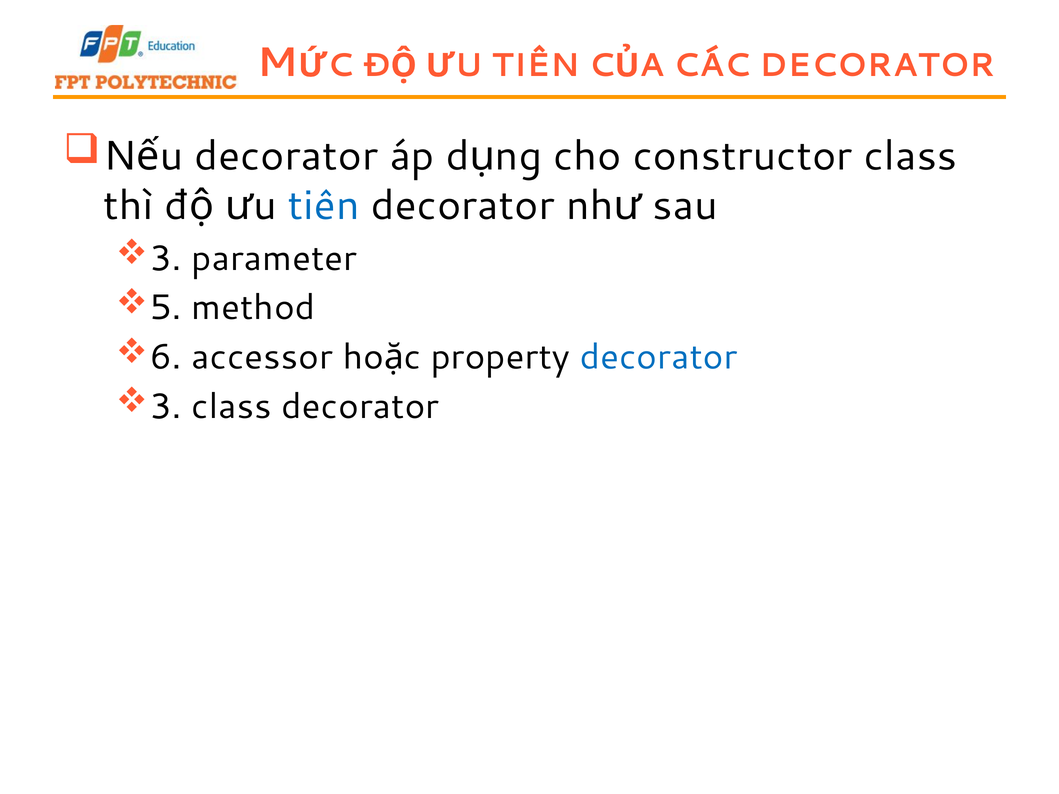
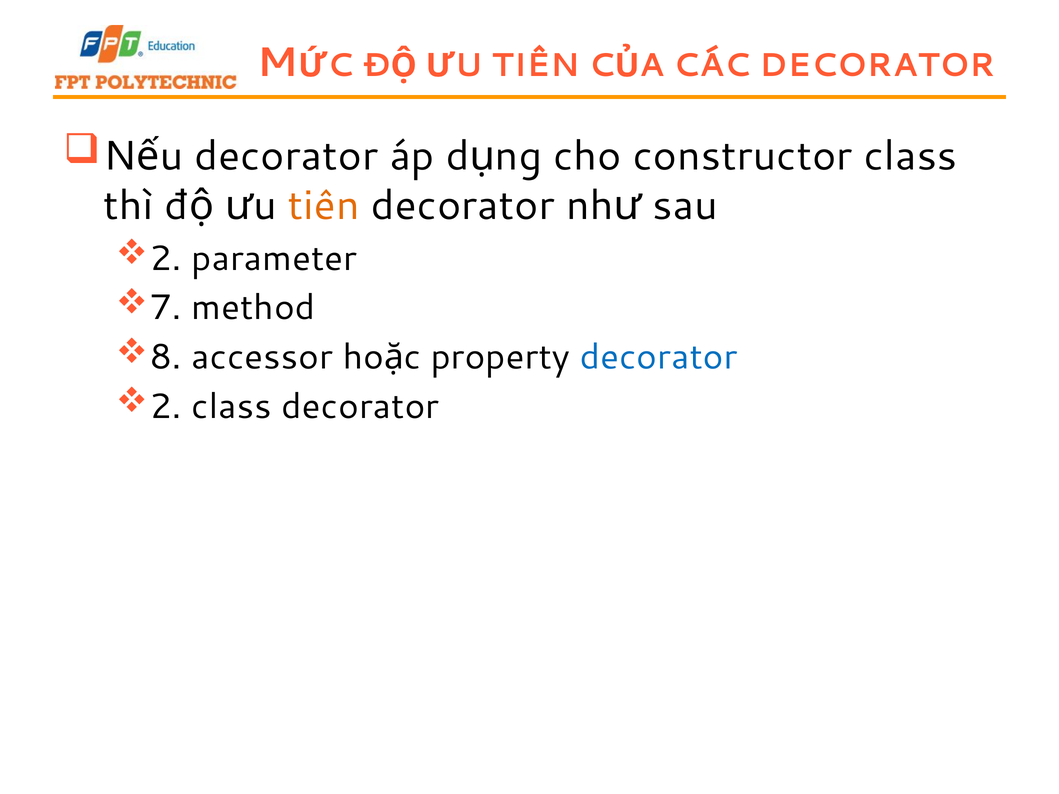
tiên colour: blue -> orange (324, 206)
3: 3 -> 2 (166, 258)
5: 5 -> 7 (166, 308)
6: 6 -> 8 (166, 357)
3: 3 -> 2 (166, 407)
